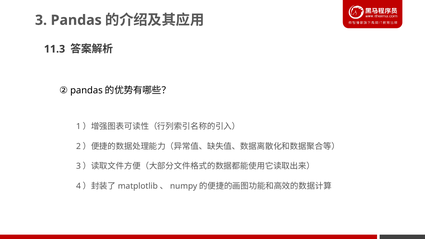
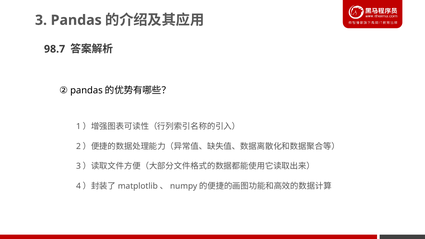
11.3: 11.3 -> 98.7 (55, 49)
